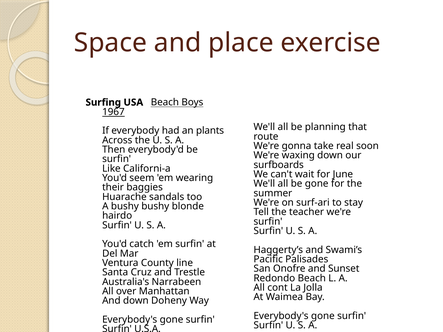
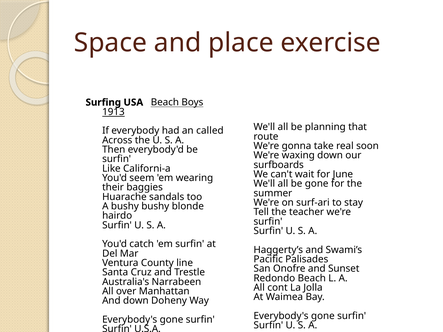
1967: 1967 -> 1913 (113, 112)
plants: plants -> called (210, 131)
